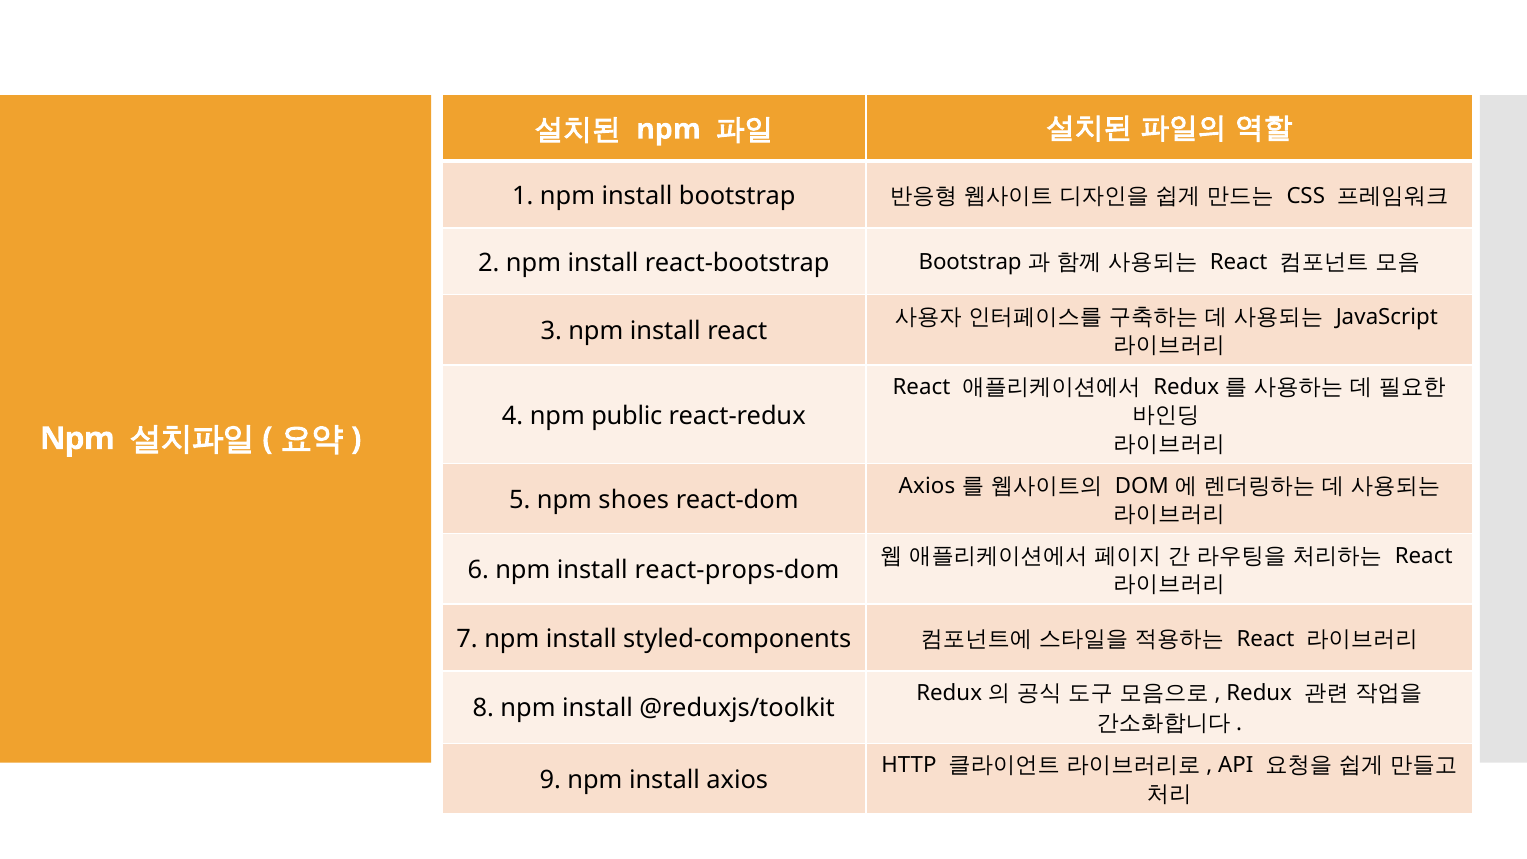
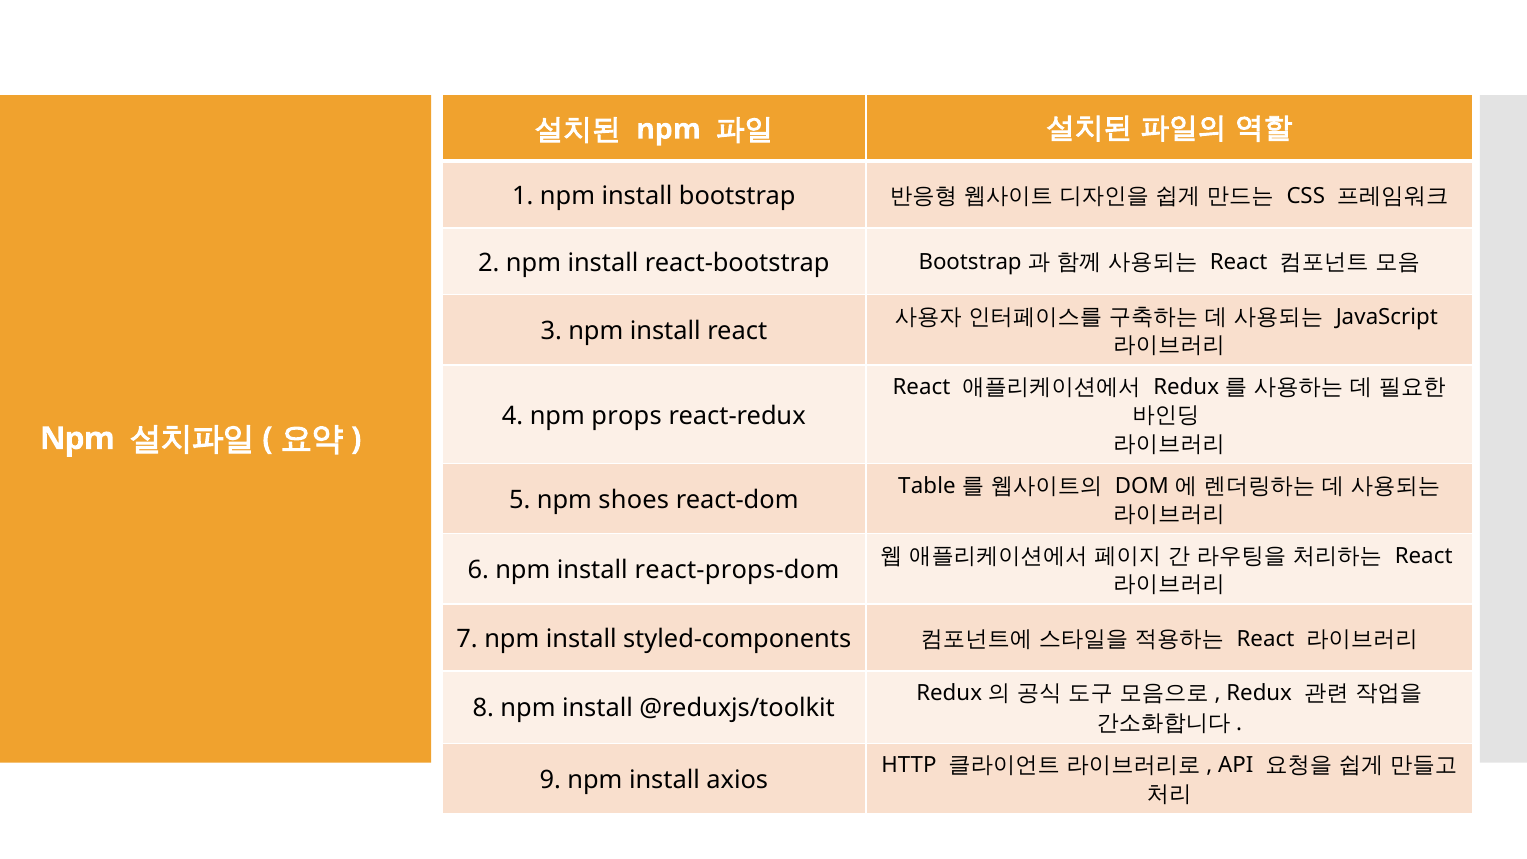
public: public -> props (627, 416)
Axios: Axios -> Table (927, 486)
